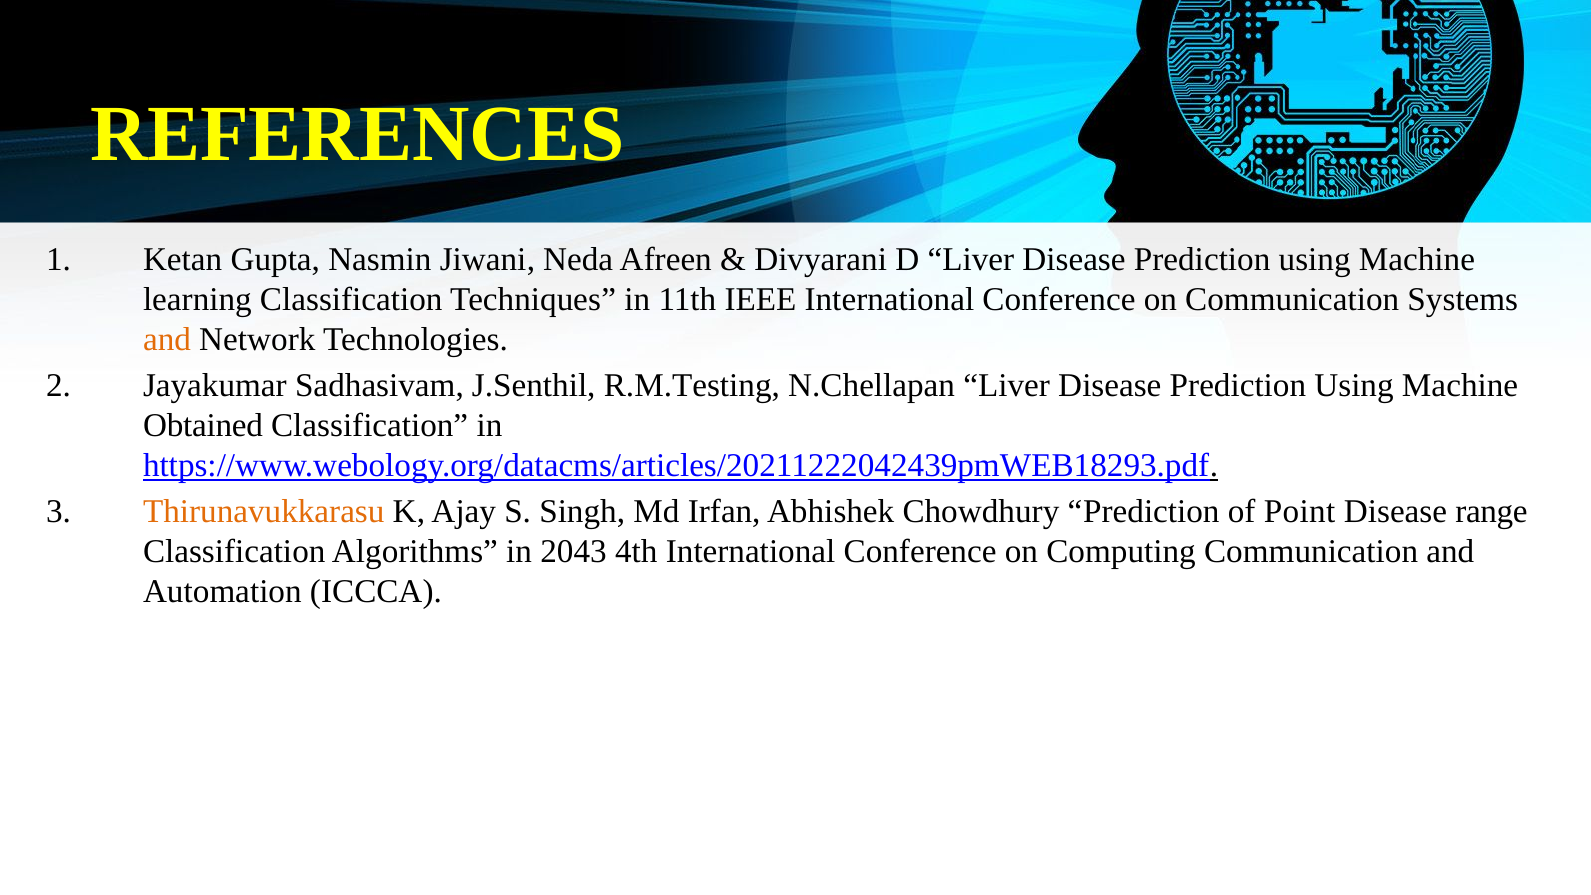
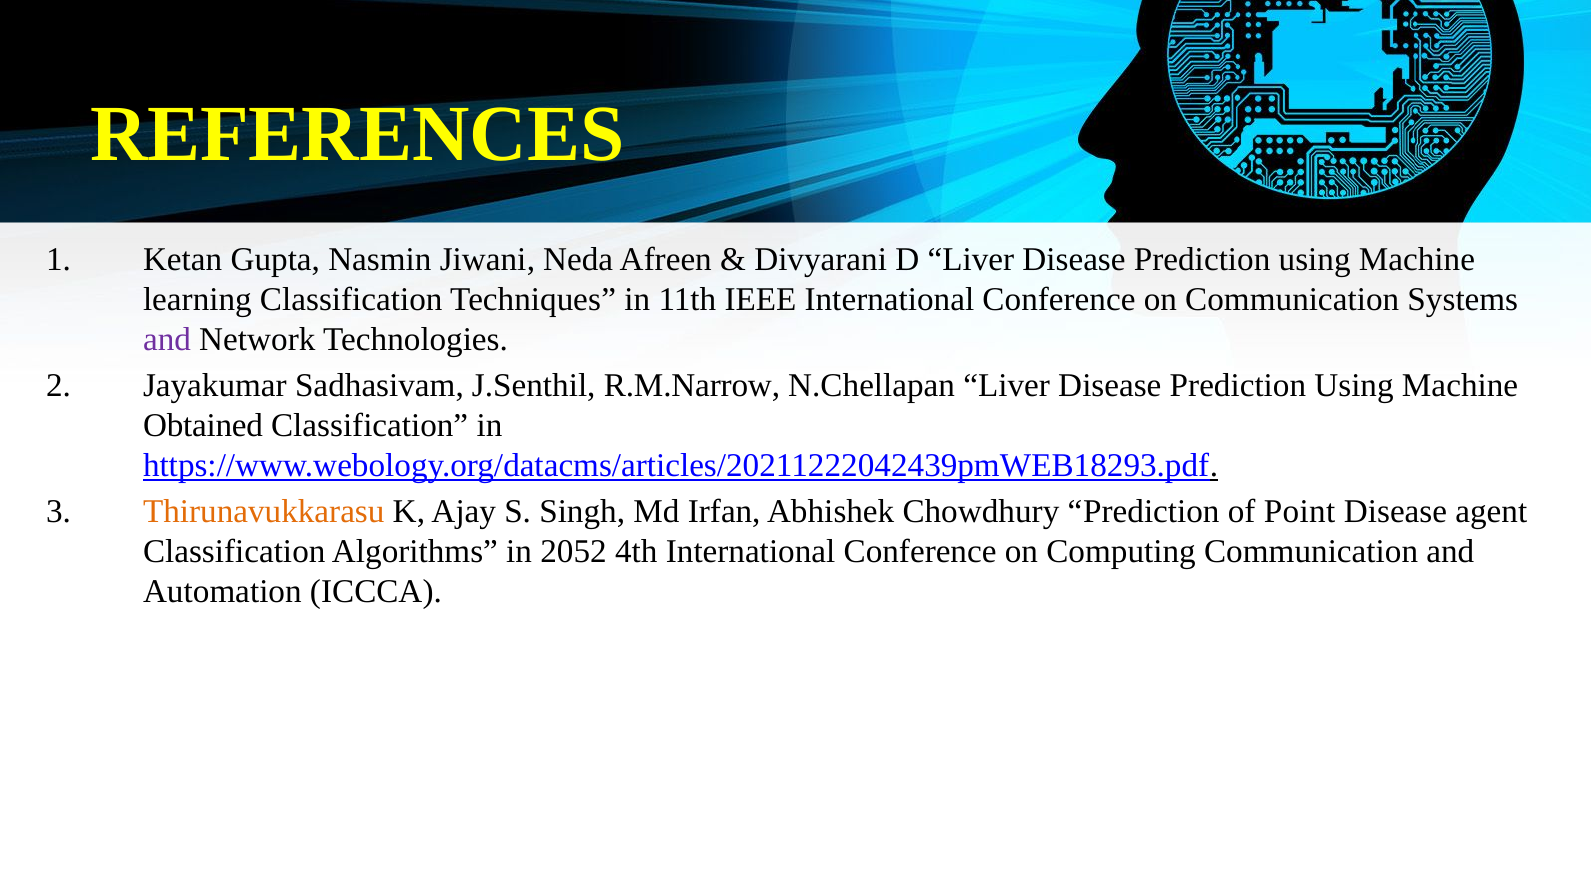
and colour: orange -> purple (167, 339)
R.M.Testing: R.M.Testing -> R.M.Narrow (692, 386)
range: range -> agent (1491, 512)
2043: 2043 -> 2052 (574, 551)
